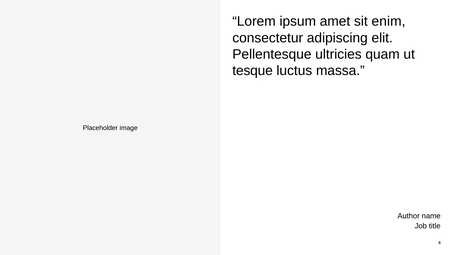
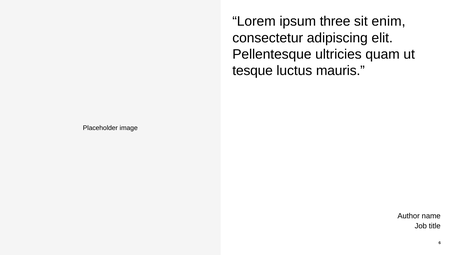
amet: amet -> three (335, 21)
massa: massa -> mauris (340, 71)
